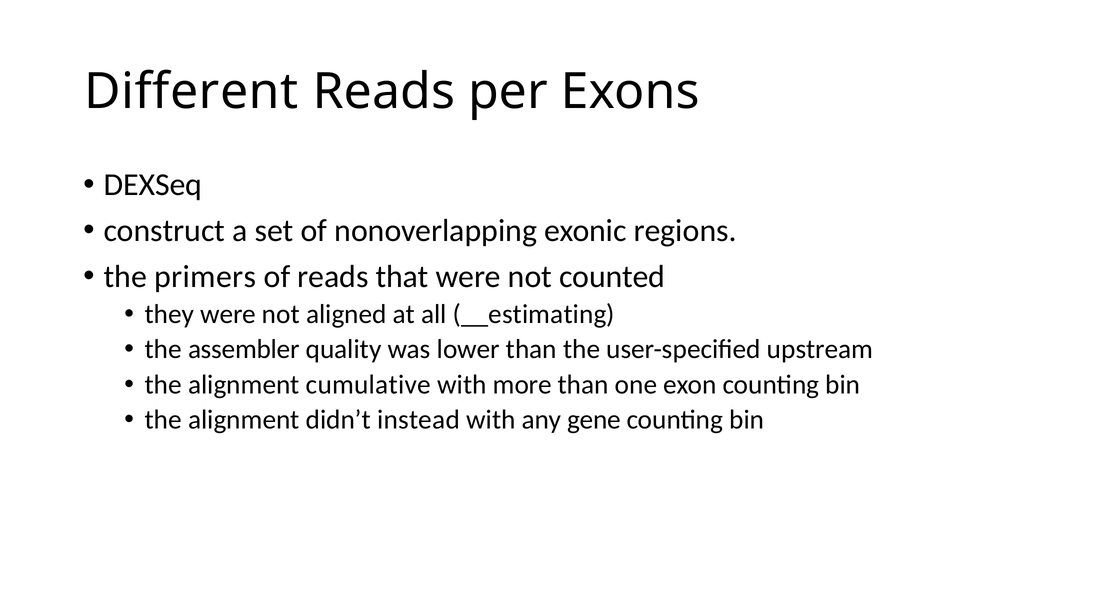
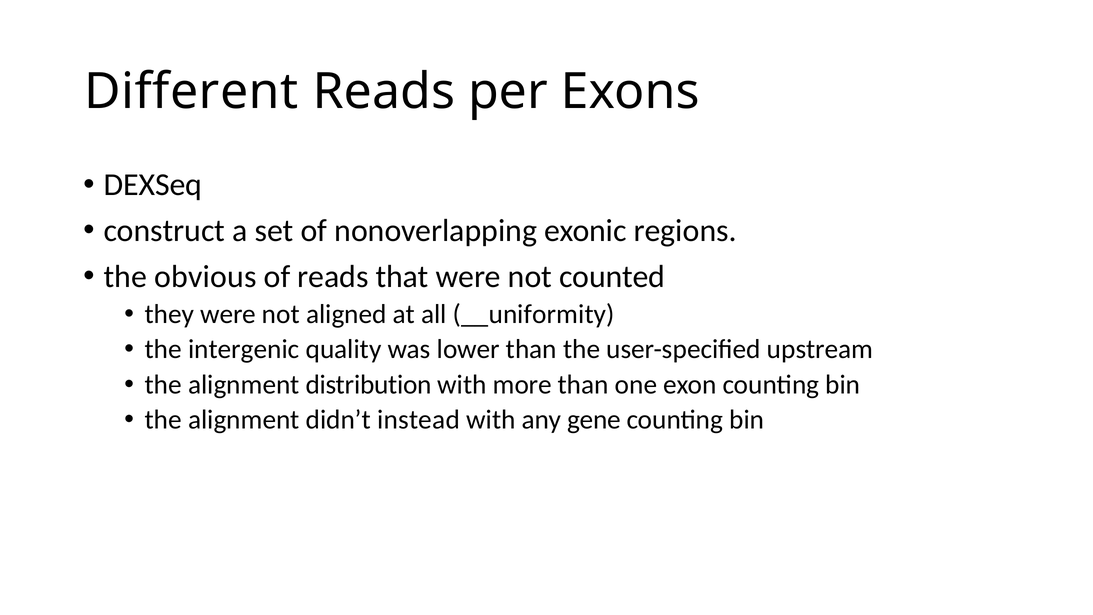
primers: primers -> obvious (205, 276)
__estimating: __estimating -> __uniformity (534, 314)
assembler: assembler -> intergenic (244, 349)
cumulative: cumulative -> distribution (369, 384)
